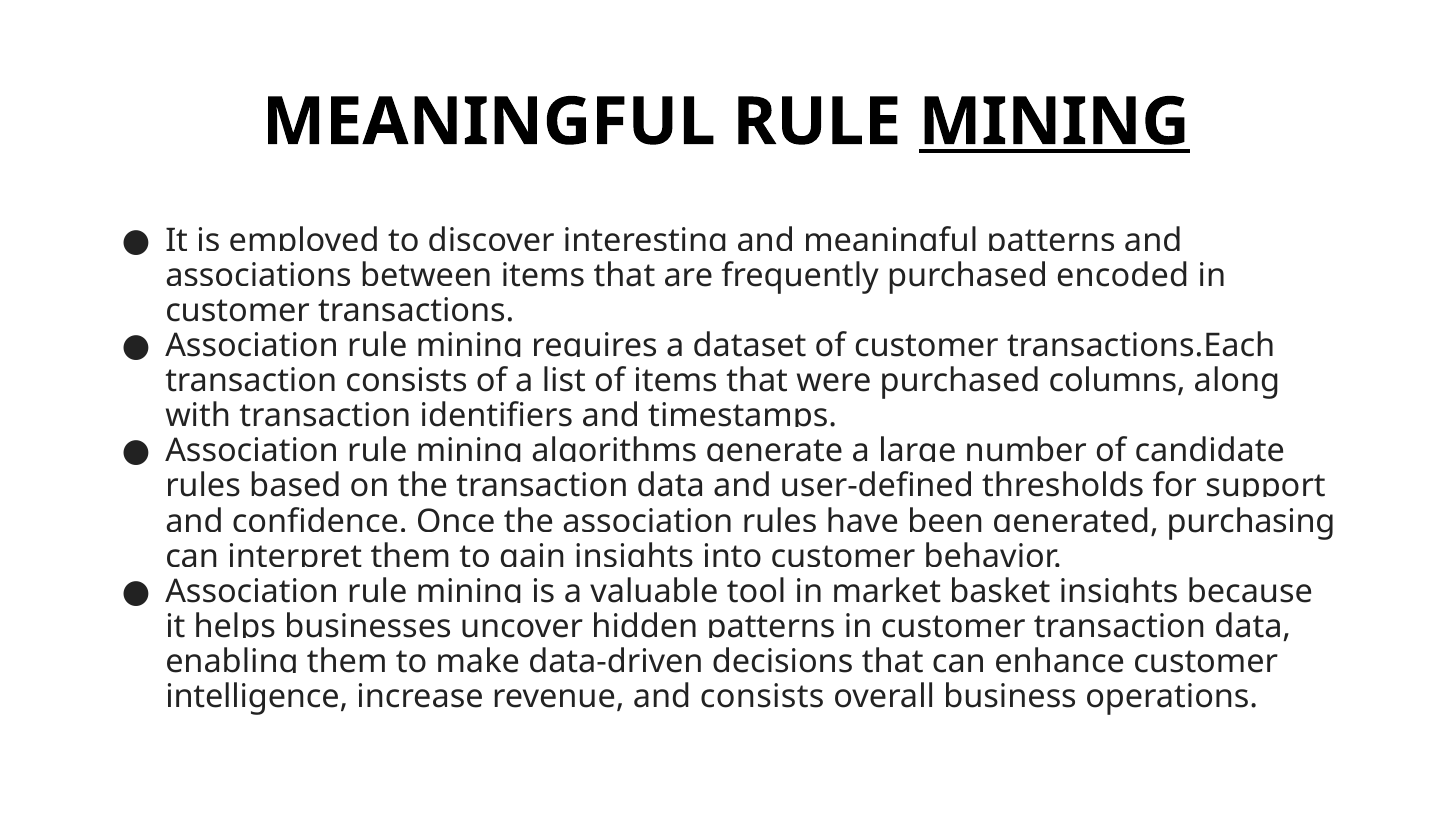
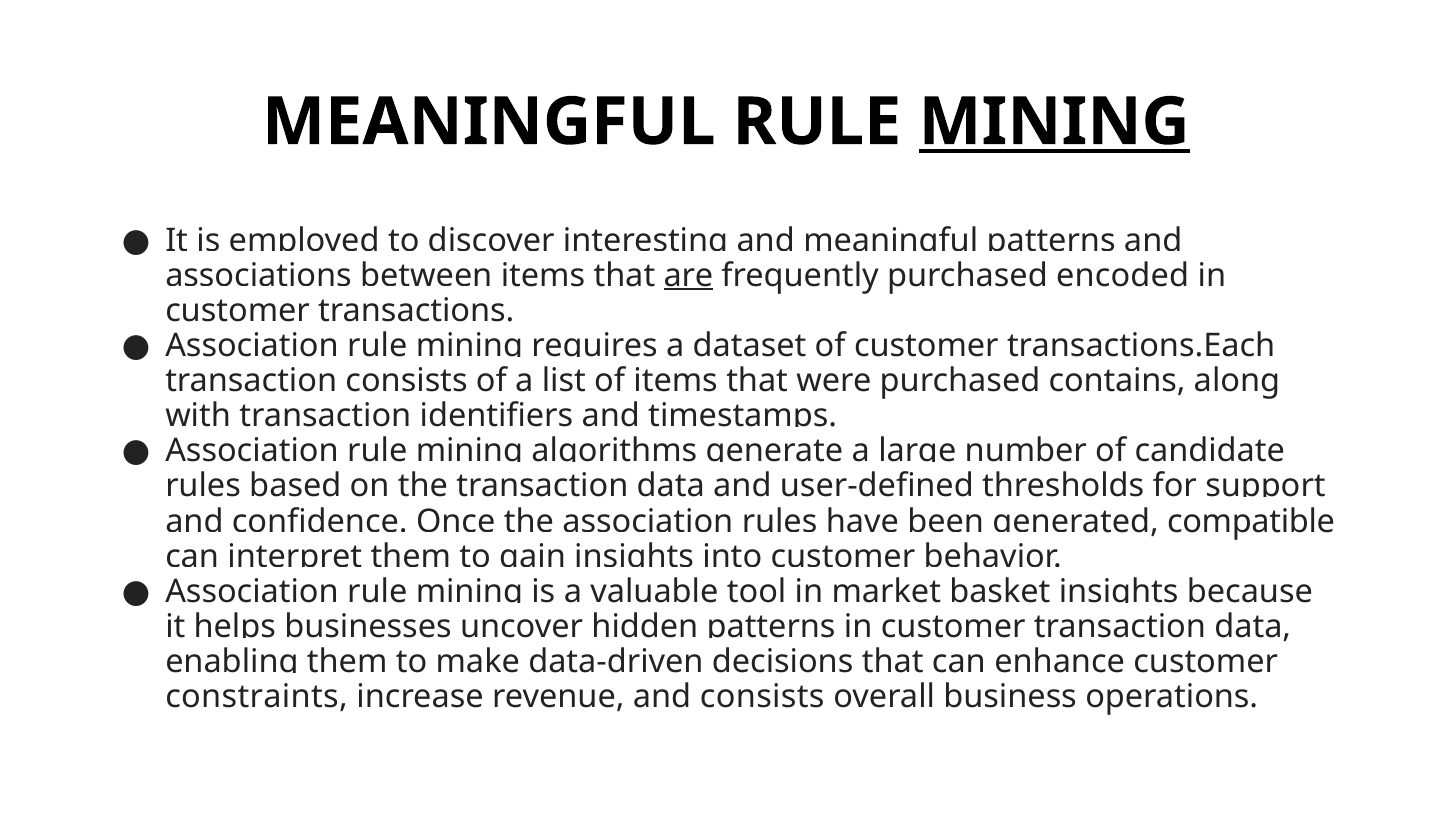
are underline: none -> present (688, 276)
columns: columns -> contains (1117, 381)
purchasing: purchasing -> compatible (1251, 521)
intelligence: intelligence -> constraints (257, 697)
